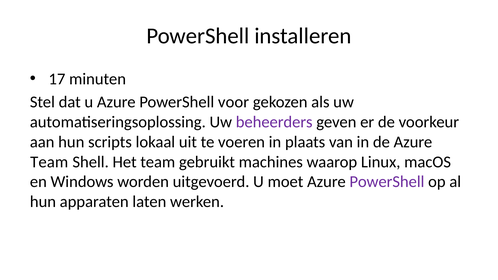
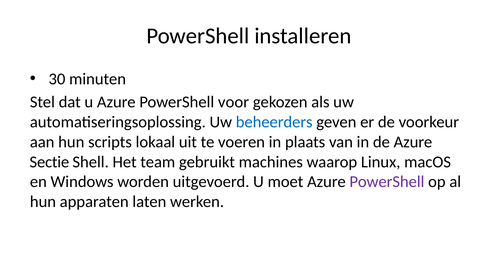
17: 17 -> 30 (57, 79)
beheerders colour: purple -> blue (274, 122)
Team: Team -> Sectie (49, 162)
